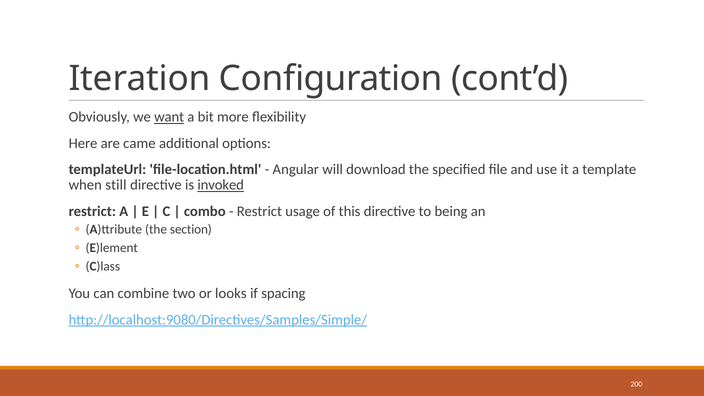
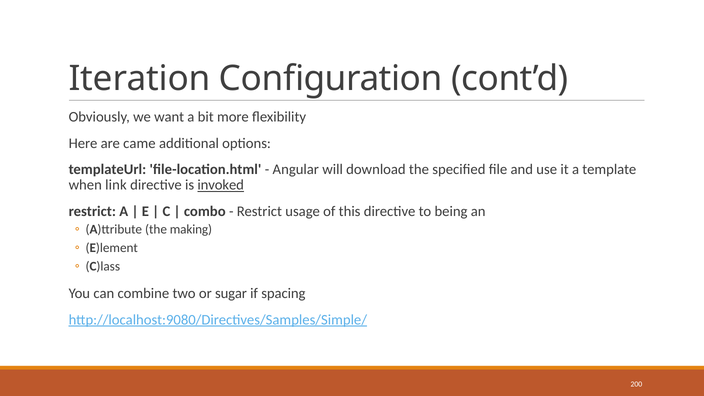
want underline: present -> none (169, 117)
still: still -> link (116, 185)
section: section -> making (191, 229)
looks: looks -> sugar (231, 293)
